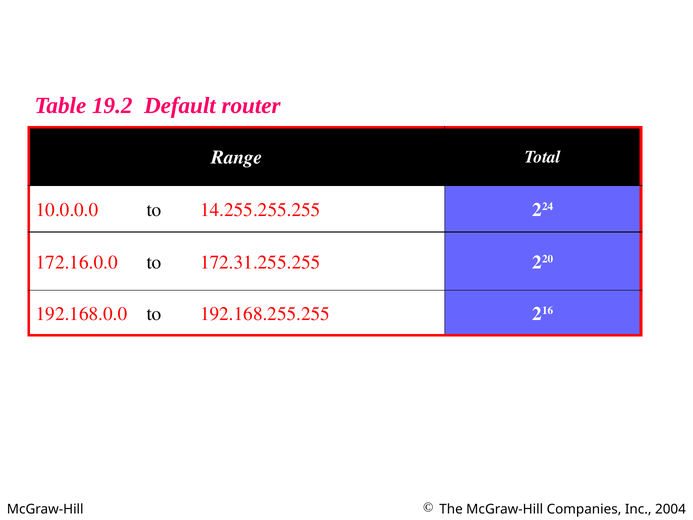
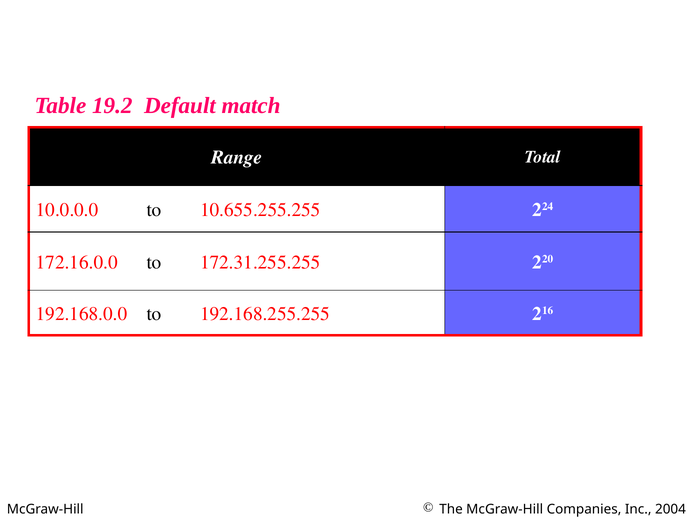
router: router -> match (251, 105)
14.255.255.255: 14.255.255.255 -> 10.655.255.255 (260, 210)
